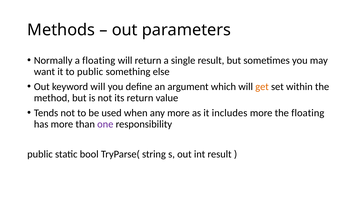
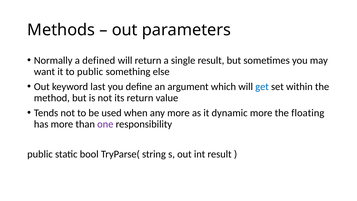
a floating: floating -> defined (99, 60)
keyword will: will -> last (98, 87)
get colour: orange -> blue (262, 87)
includes: includes -> dynamic (230, 113)
